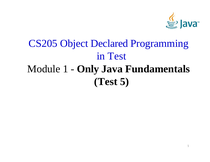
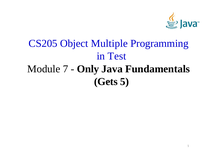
Declared: Declared -> Multiple (109, 44)
Module 1: 1 -> 7 (66, 69)
Test: Test -> Gets (106, 82)
